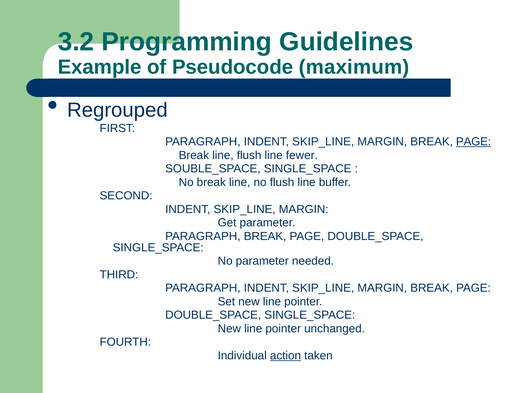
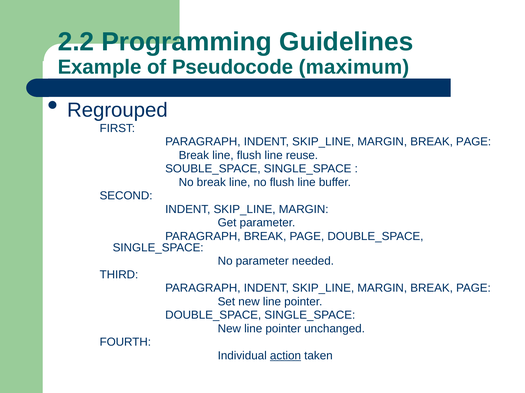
3.2: 3.2 -> 2.2 (76, 42)
PAGE underline: present -> none (474, 142)
fewer: fewer -> reuse (302, 156)
